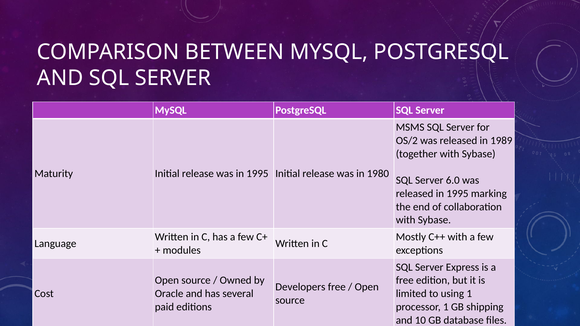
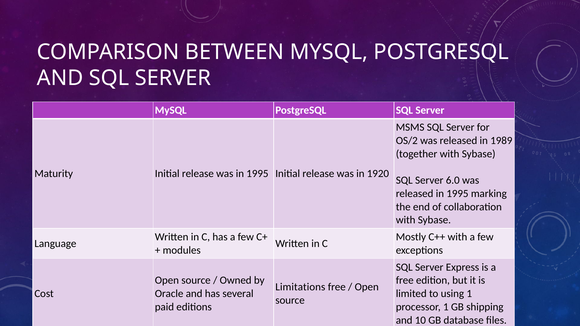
1980: 1980 -> 1920 (378, 174)
Developers: Developers -> Limitations (300, 287)
